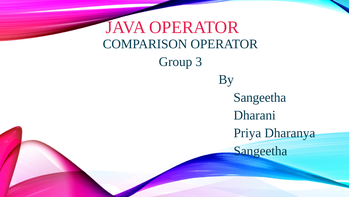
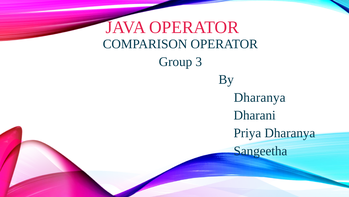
Sangeetha: Sangeetha -> Dharanya (260, 97)
